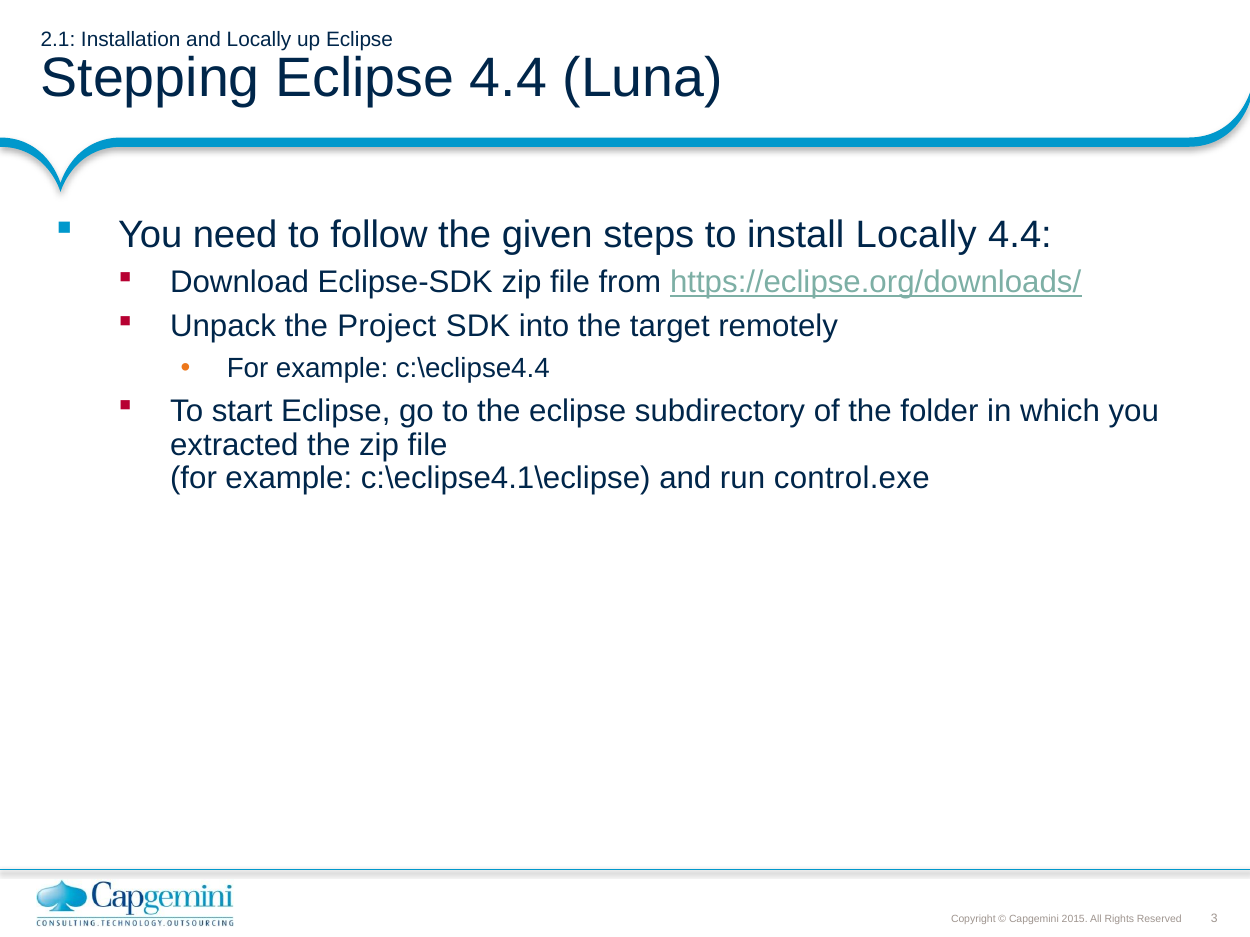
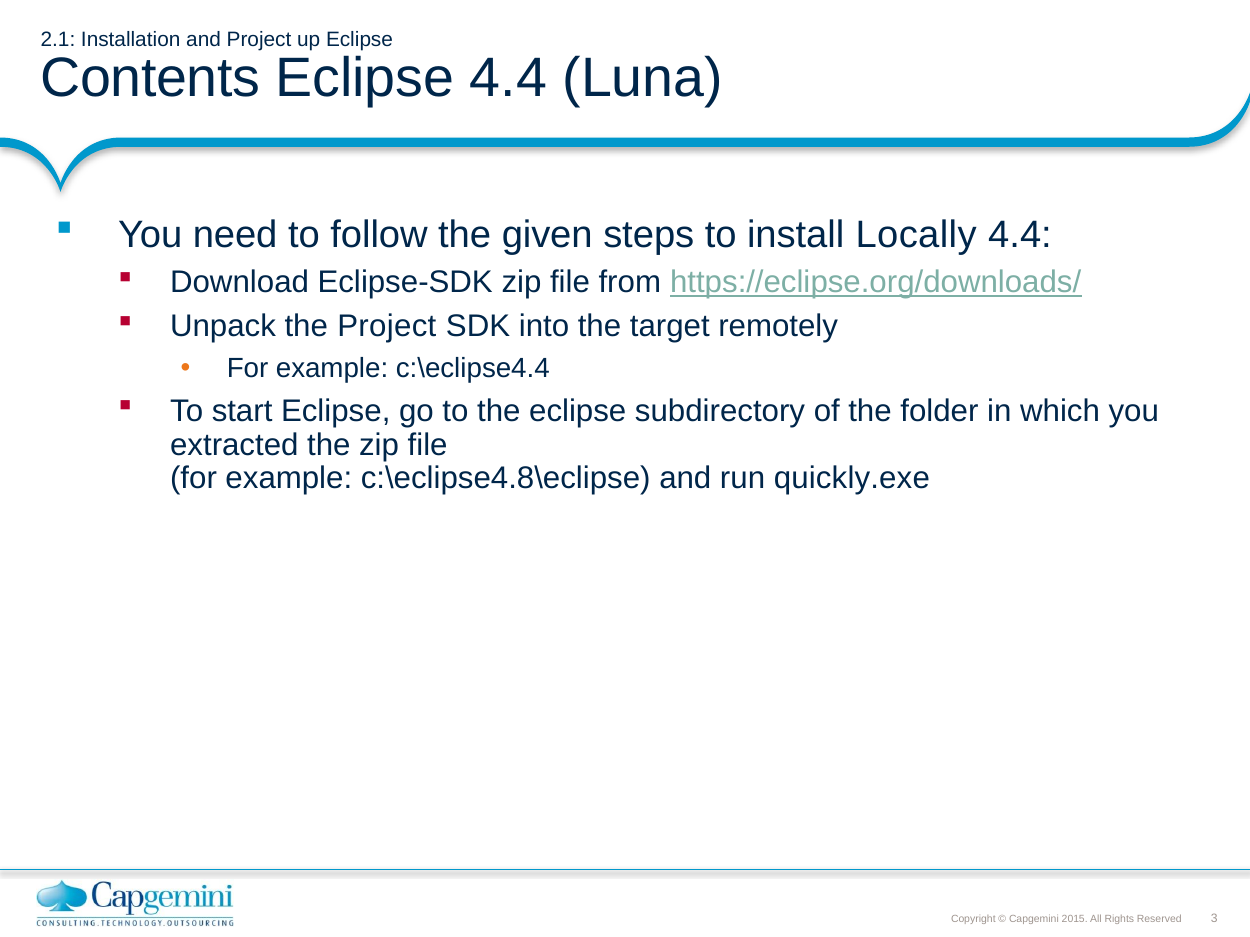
and Locally: Locally -> Project (259, 40)
Stepping: Stepping -> Contents (150, 78)
c:\eclipse4.1\eclipse: c:\eclipse4.1\eclipse -> c:\eclipse4.8\eclipse (506, 479)
control.exe: control.exe -> quickly.exe (852, 479)
